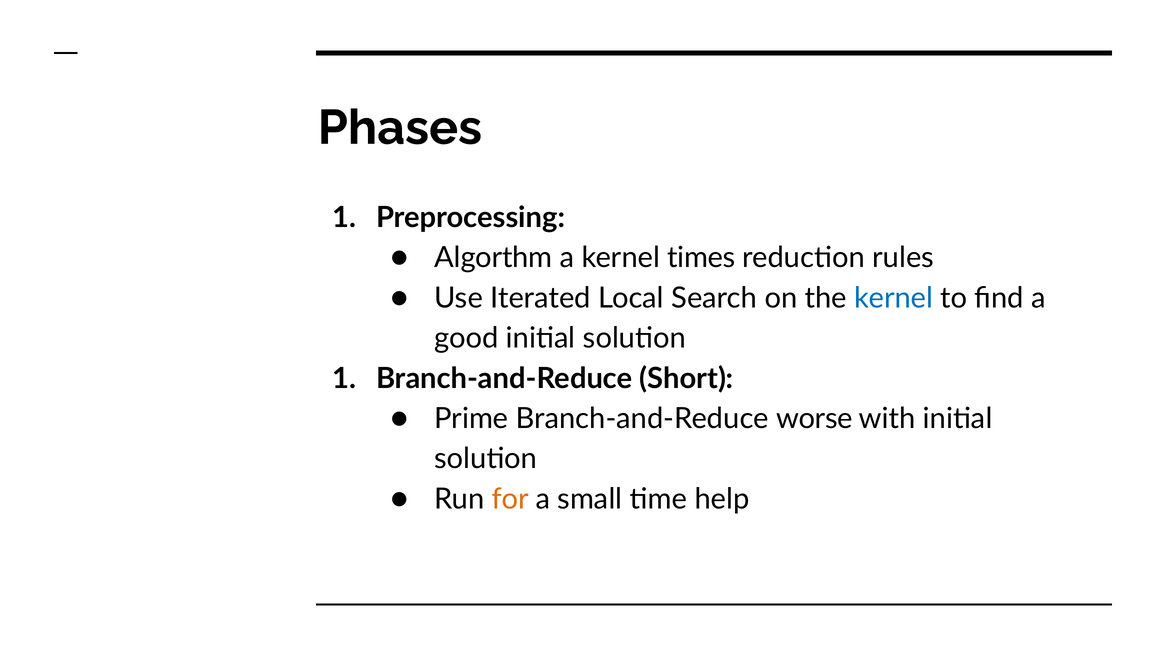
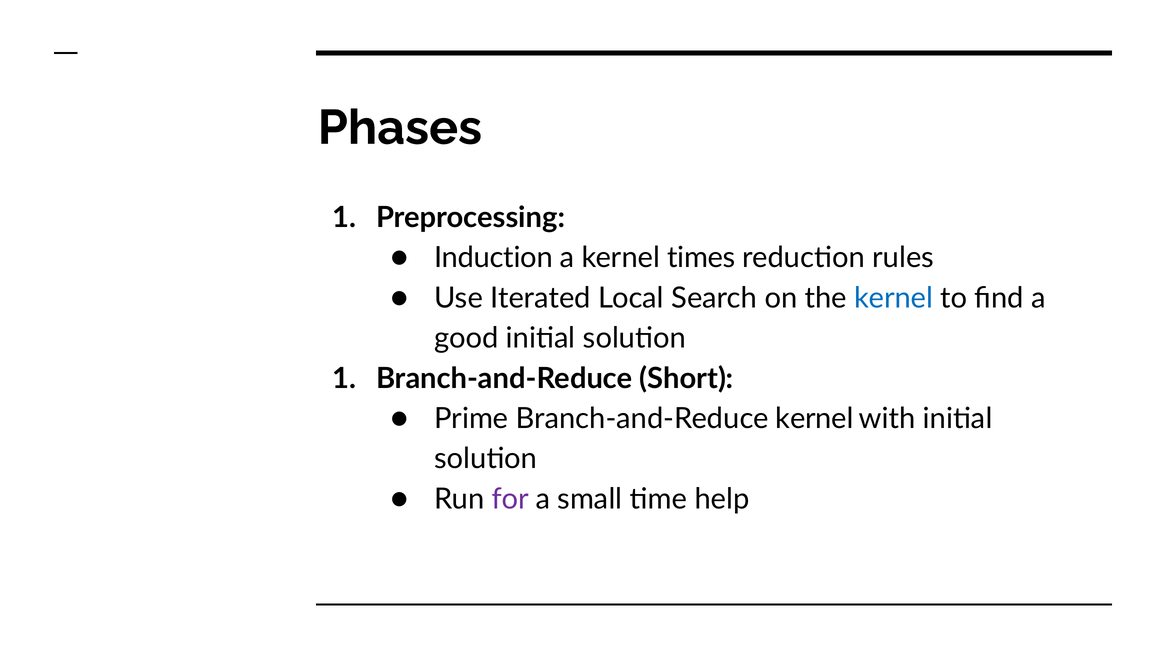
Algorthm: Algorthm -> Induction (493, 258)
Branch-and-Reduce worse: worse -> kernel (814, 419)
for colour: orange -> purple (510, 499)
